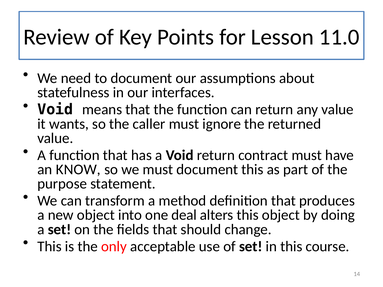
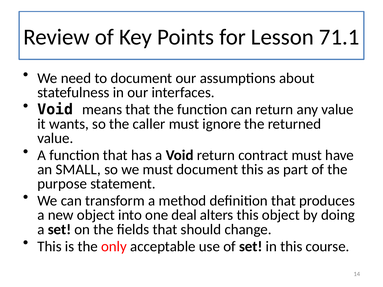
11.0: 11.0 -> 71.1 (339, 37)
KNOW: KNOW -> SMALL (78, 170)
